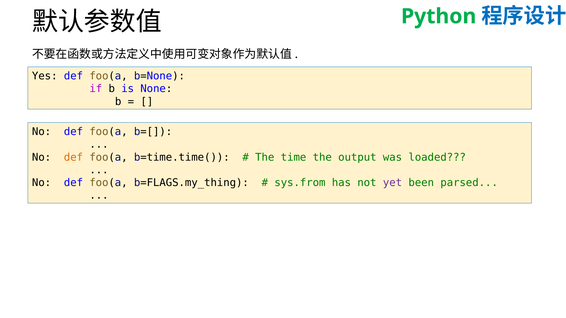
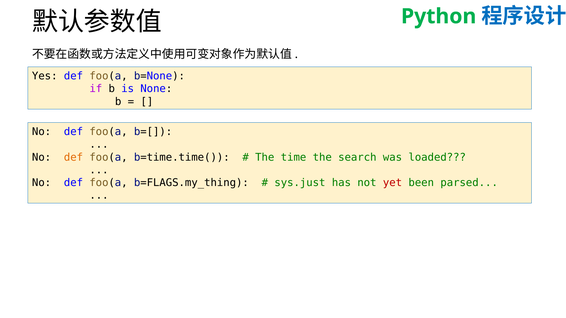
output: output -> search (357, 157)
sys.from: sys.from -> sys.just (300, 183)
yet colour: purple -> red (392, 183)
